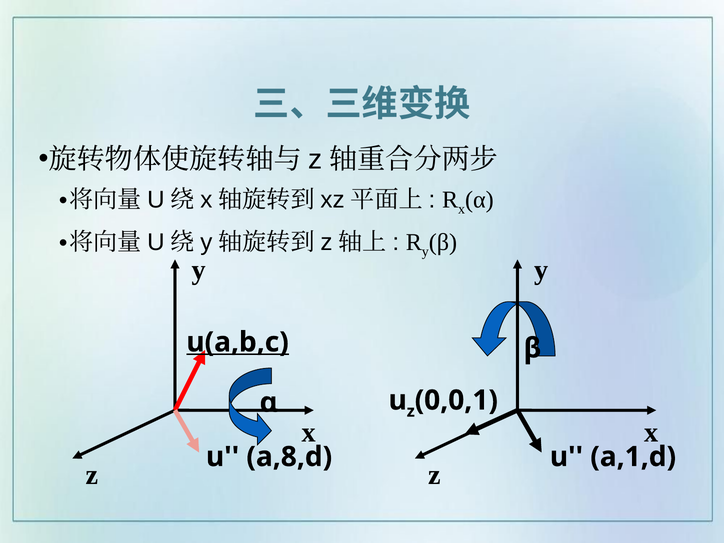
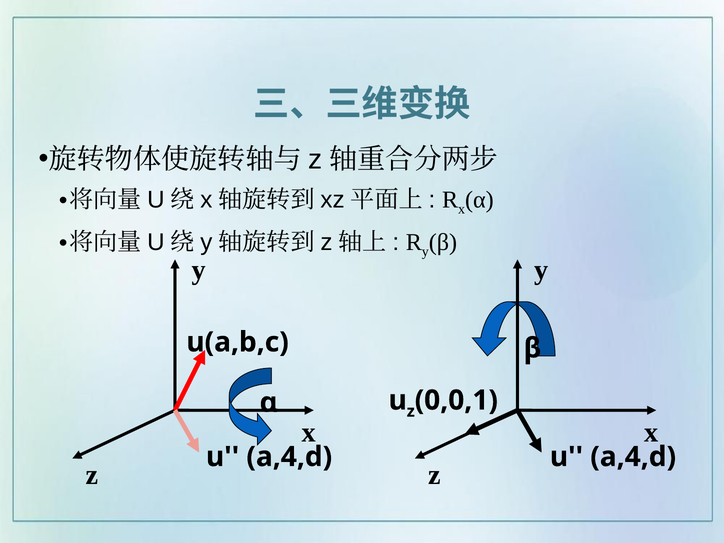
u(a,b,c underline: present -> none (238, 342)
a,8,d: a,8,d -> a,4,d (289, 457)
a,1,d: a,1,d -> a,4,d (633, 457)
